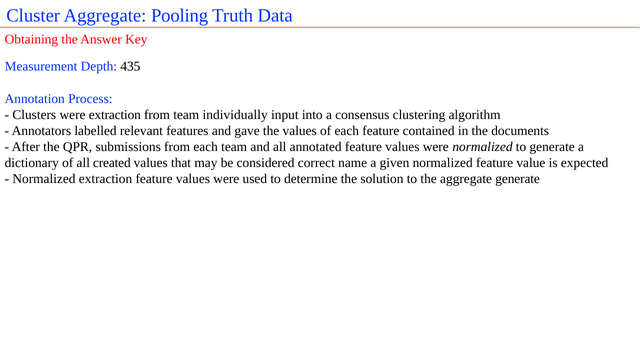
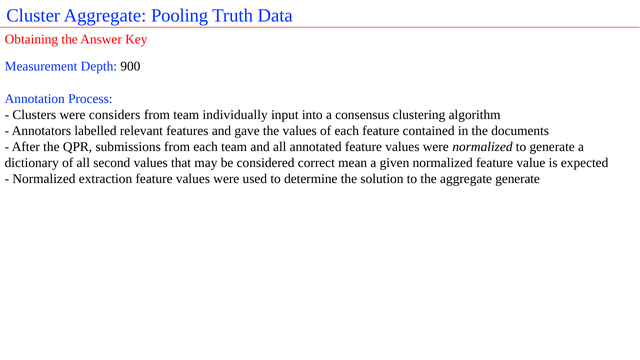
435: 435 -> 900 (130, 67)
were extraction: extraction -> considers (115, 115)
created: created -> second (112, 163)
name: name -> mean (353, 163)
